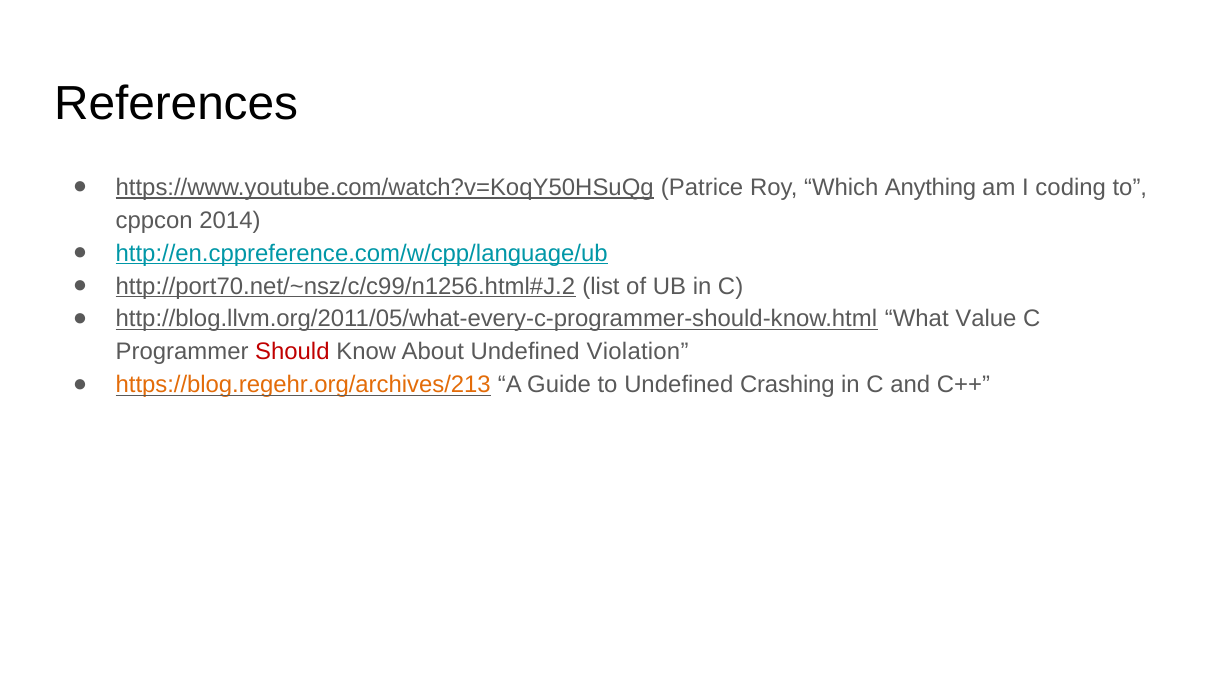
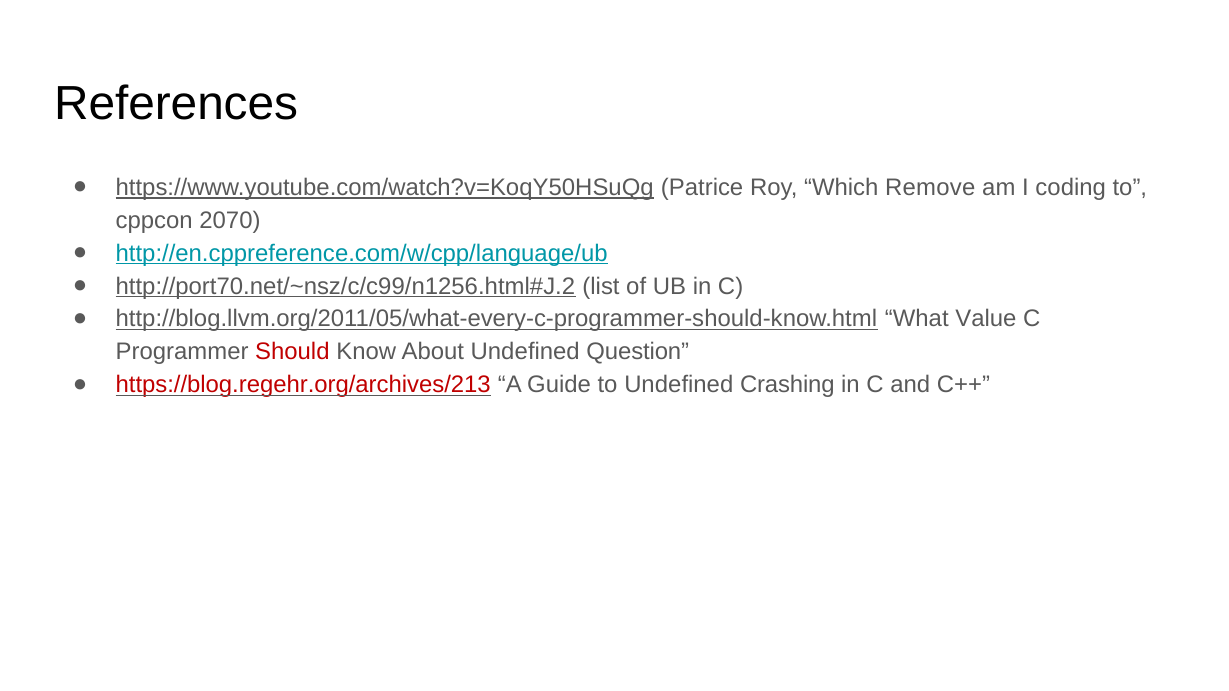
Anything: Anything -> Remove (930, 187)
2014: 2014 -> 2070 (230, 220)
Violation: Violation -> Question (638, 352)
https://blog.regehr.org/archives/213 colour: orange -> red (303, 385)
